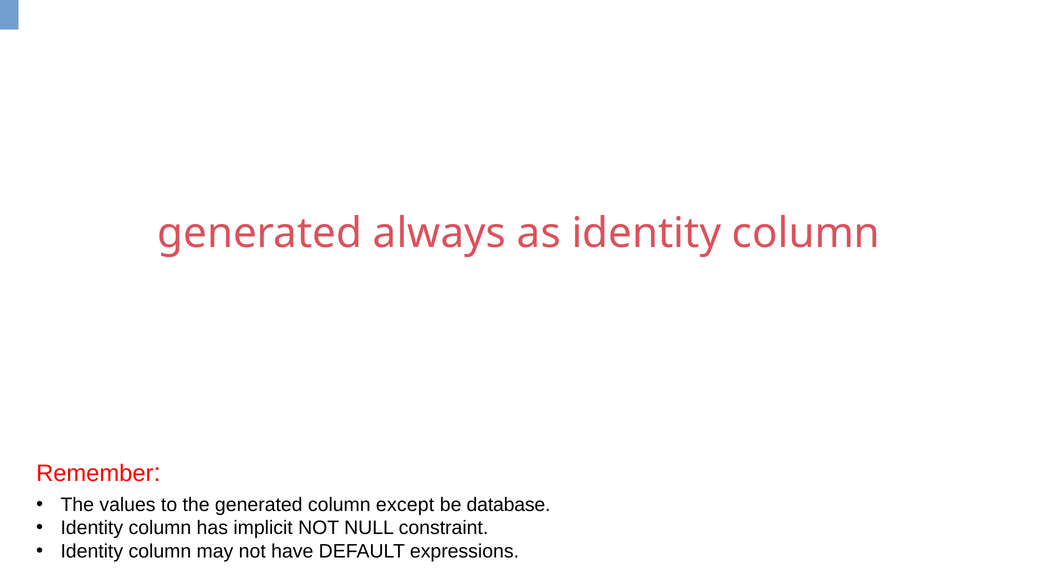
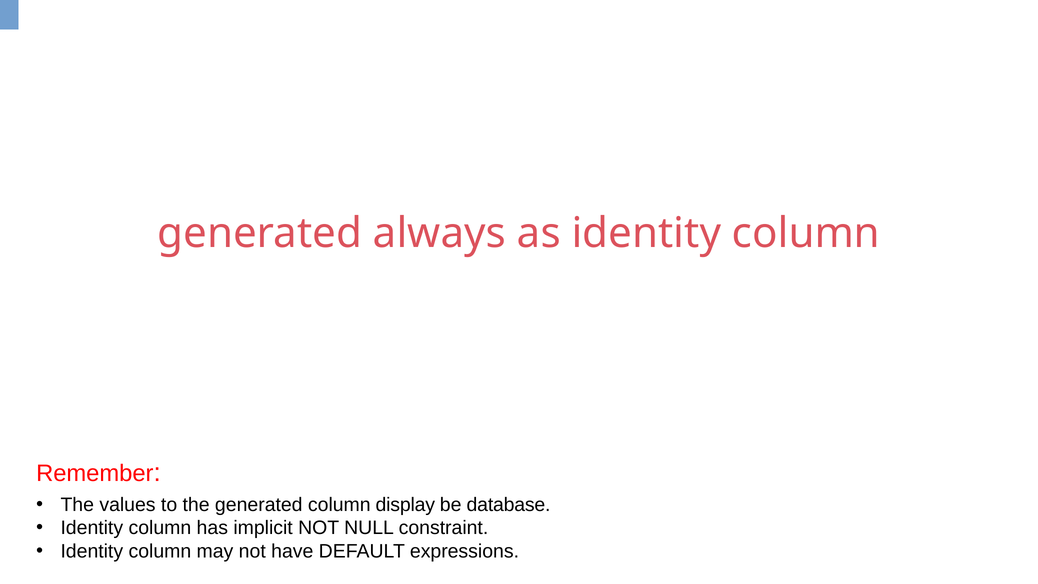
except: except -> display (405, 505)
